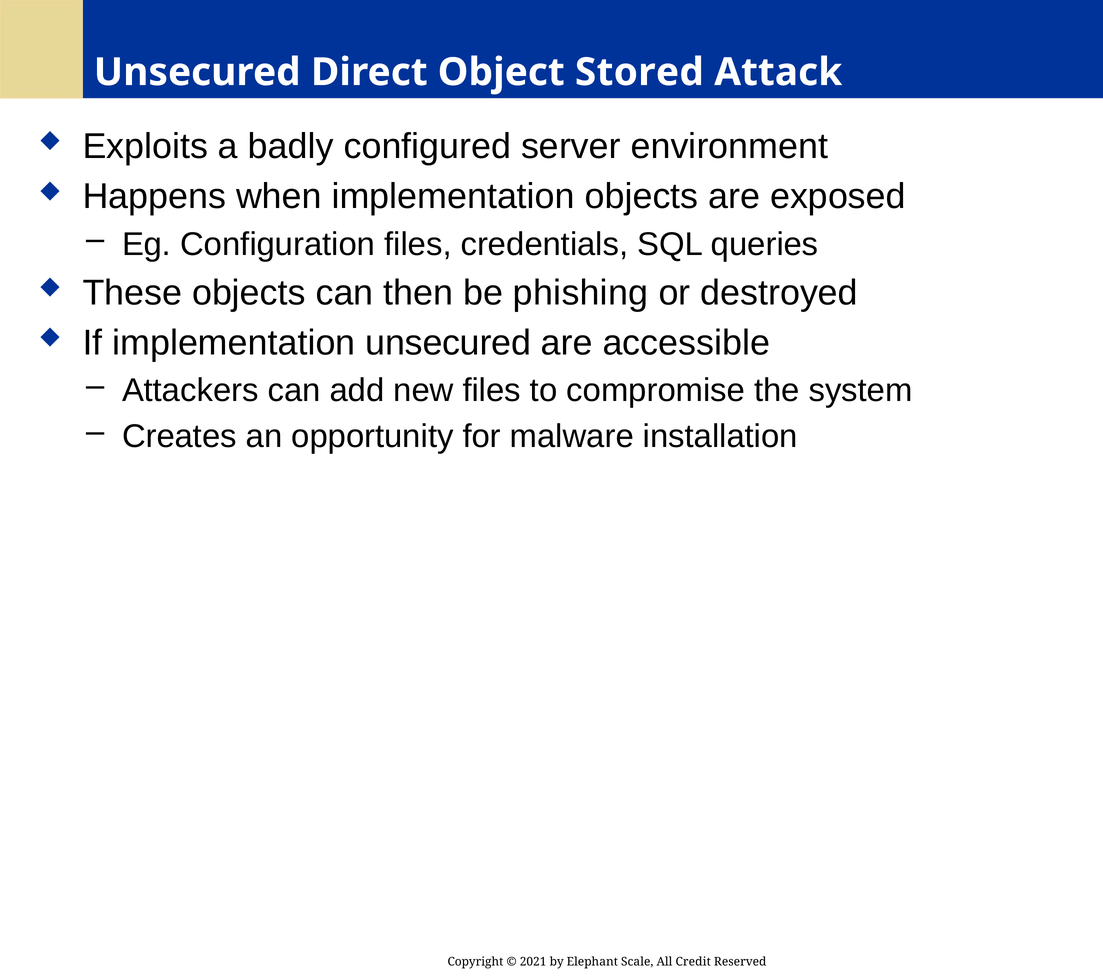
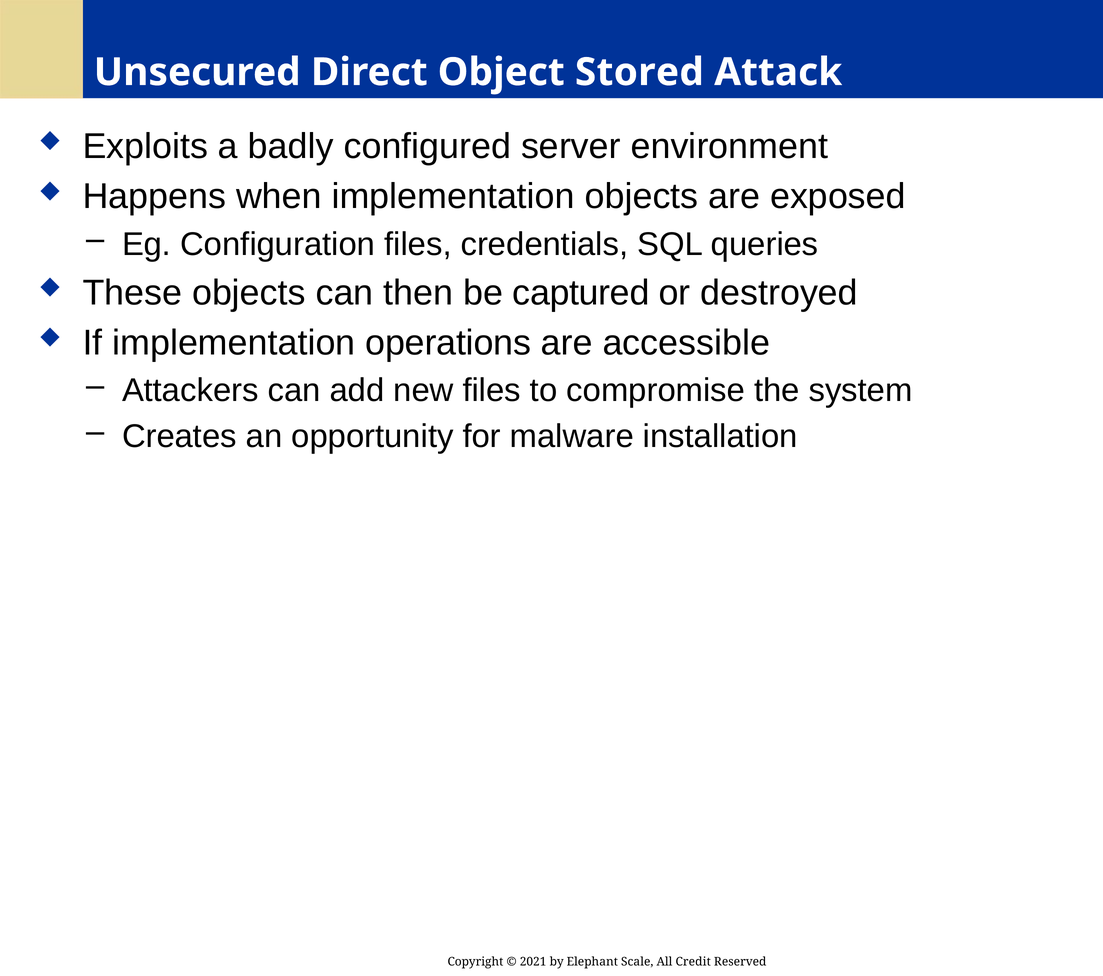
phishing: phishing -> captured (581, 293)
implementation unsecured: unsecured -> operations (448, 343)
